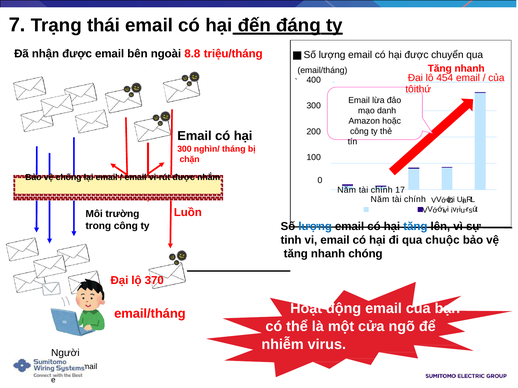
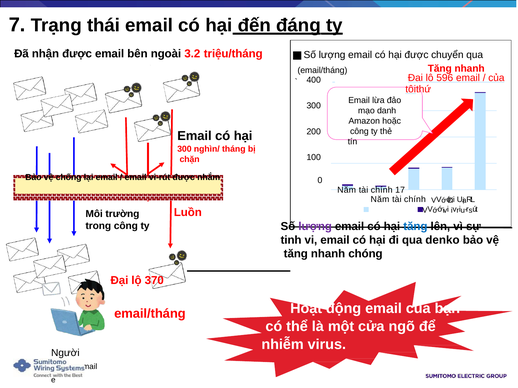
8.8: 8.8 -> 3.2 (192, 54)
454: 454 -> 596 (445, 78)
lượng colour: blue -> purple (315, 227)
chuộc: chuộc -> denko (442, 240)
